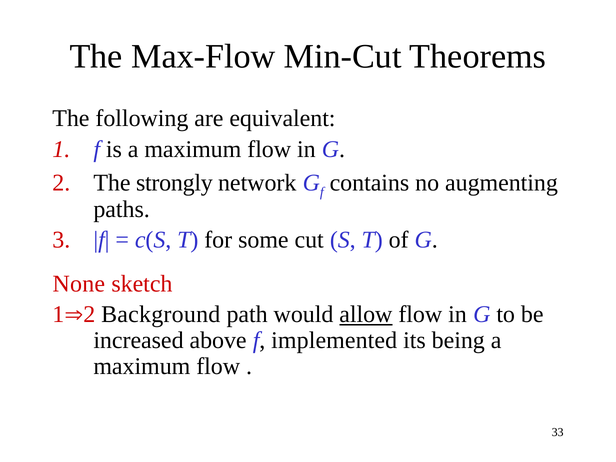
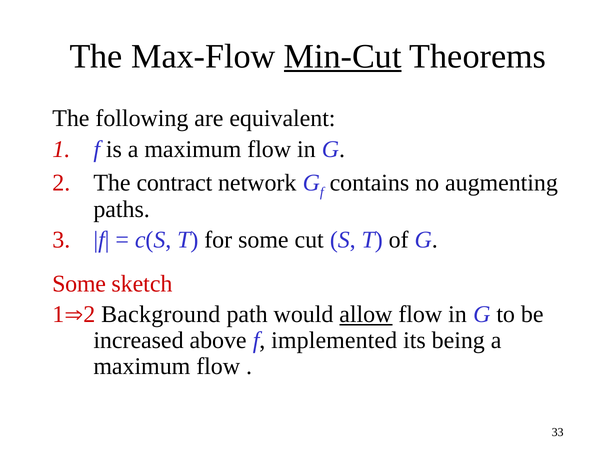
Min-Cut underline: none -> present (343, 56)
strongly: strongly -> contract (174, 183)
None: None -> Some (79, 284)
